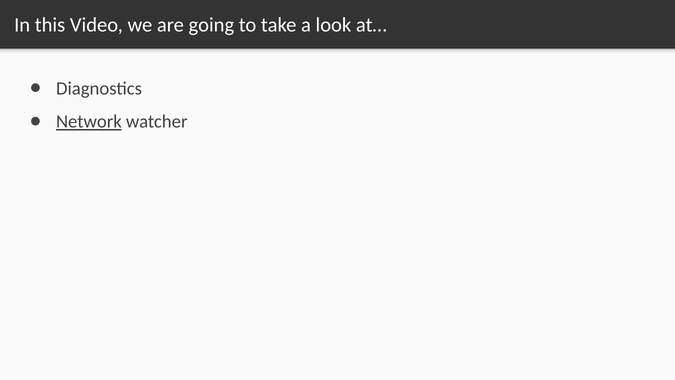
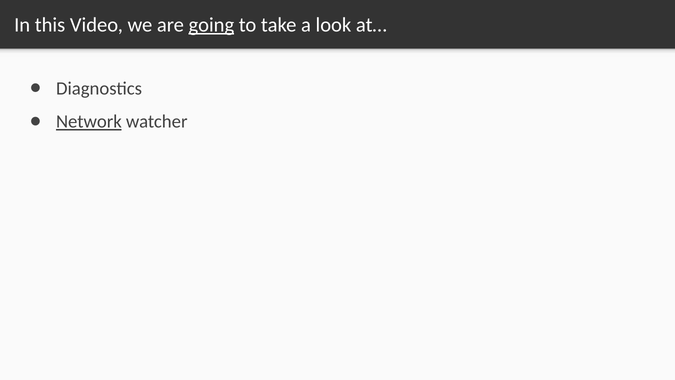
going underline: none -> present (211, 25)
